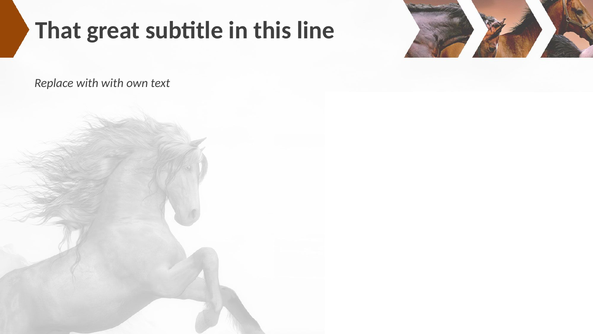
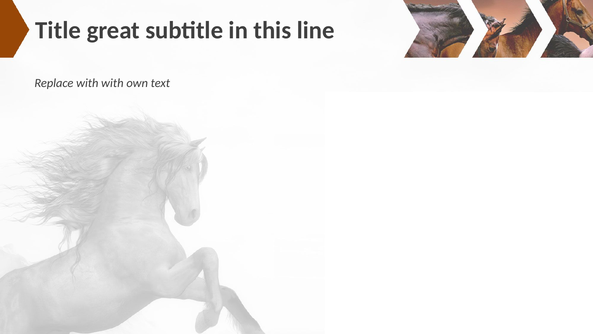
That: That -> Title (58, 30)
